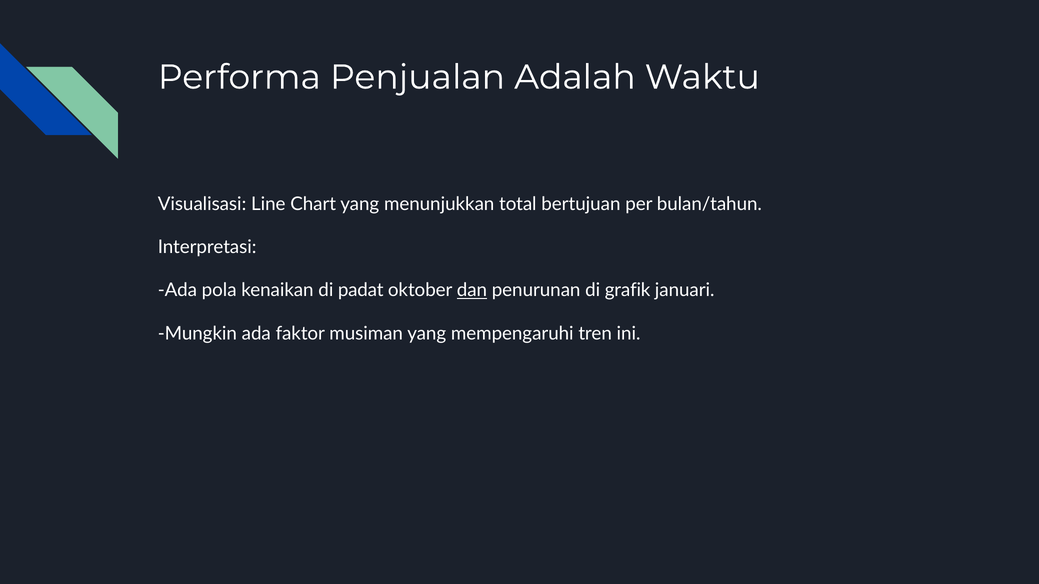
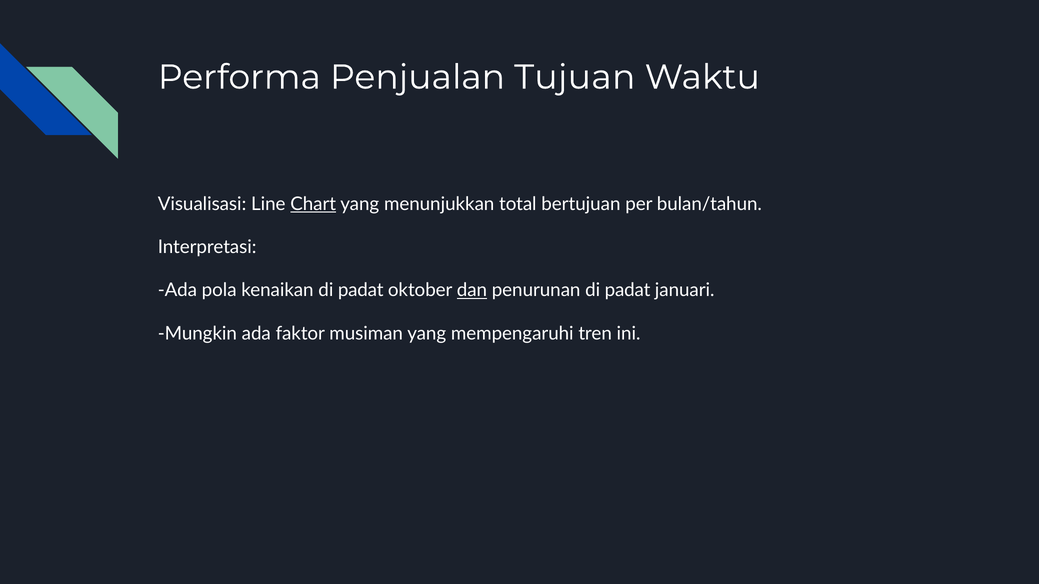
Adalah: Adalah -> Tujuan (575, 77)
Chart underline: none -> present (313, 204)
penurunan di grafik: grafik -> padat (628, 290)
